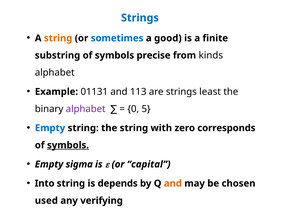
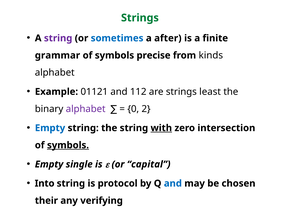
Strings colour: blue -> green (140, 18)
string colour: orange -> purple (58, 38)
good: good -> after (168, 38)
substring: substring -> grammar (57, 55)
01131: 01131 -> 01121 (94, 92)
113: 113 -> 112 (138, 92)
5: 5 -> 2 (146, 109)
with underline: none -> present (161, 128)
corresponds: corresponds -> intersection (226, 128)
sigma: sigma -> single (79, 164)
depends: depends -> protocol (118, 184)
and colour: orange -> blue (173, 184)
used: used -> their (46, 201)
